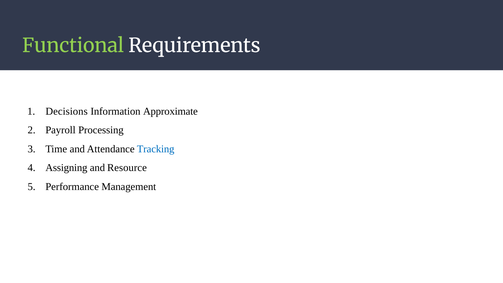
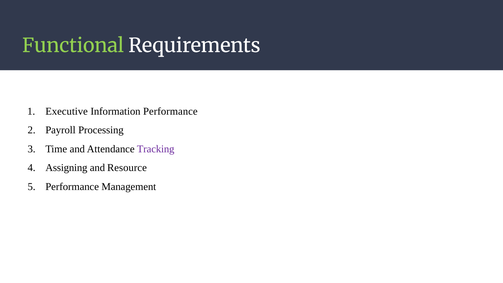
Decisions: Decisions -> Executive (67, 111)
Information Approximate: Approximate -> Performance (170, 111)
Tracking colour: blue -> purple (156, 149)
